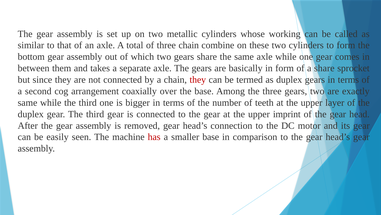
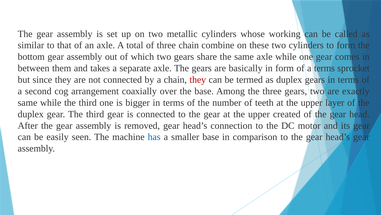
a share: share -> terms (324, 68)
imprint: imprint -> created (287, 114)
has colour: red -> blue (154, 137)
